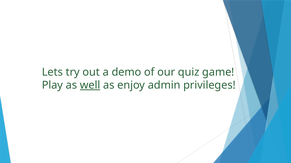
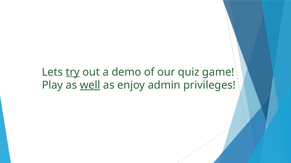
try underline: none -> present (73, 72)
